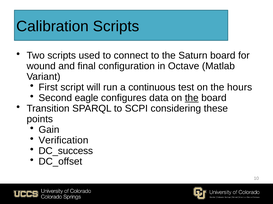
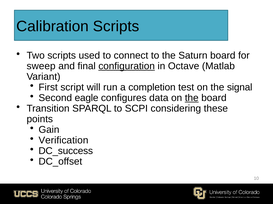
wound: wound -> sweep (41, 66)
configuration underline: none -> present (127, 66)
continuous: continuous -> completion (152, 88)
hours: hours -> signal (240, 88)
